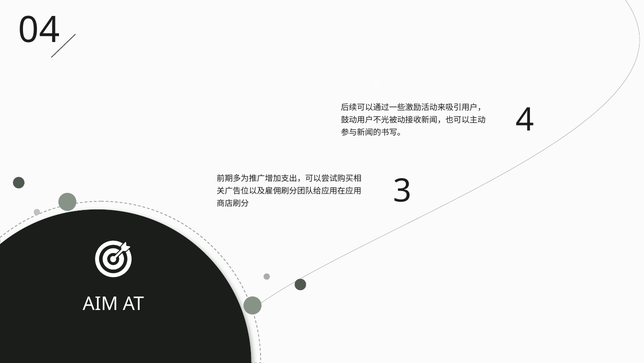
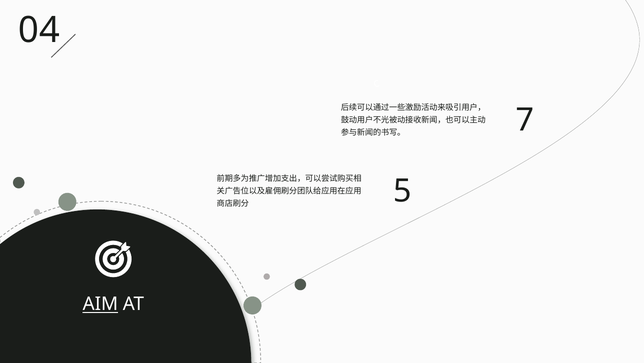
4: 4 -> 7 (525, 120)
3: 3 -> 5 (402, 191)
AIM underline: none -> present (100, 304)
